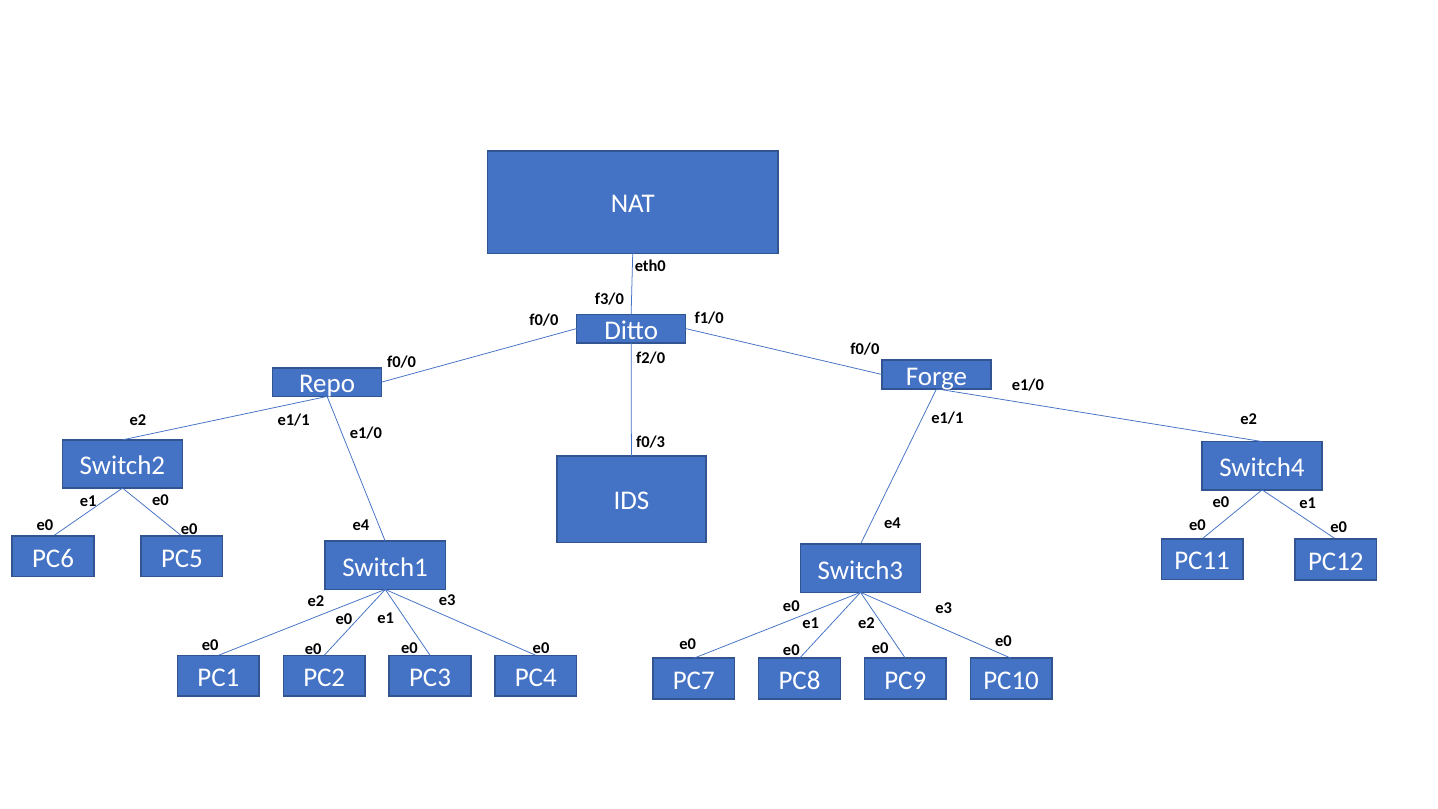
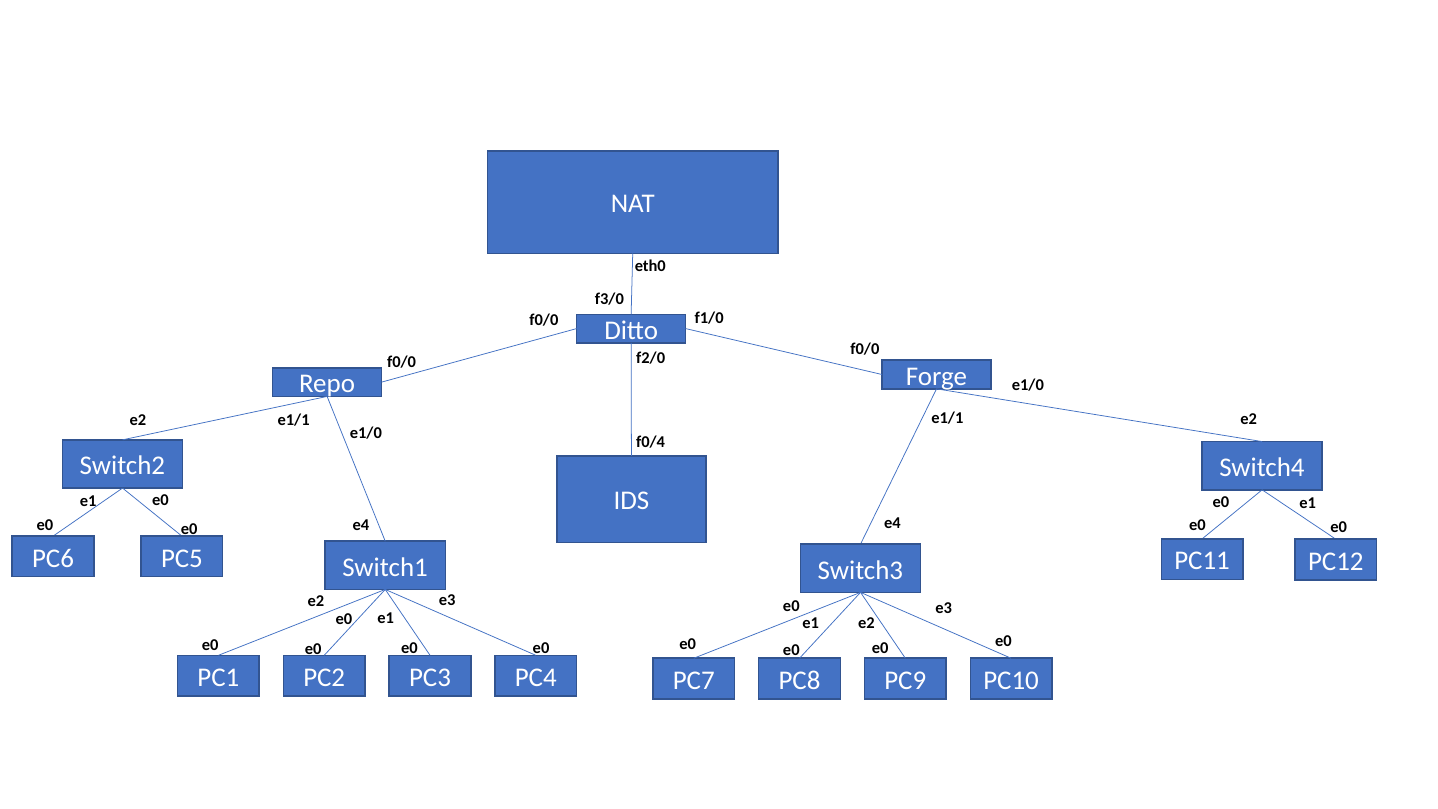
f0/3: f0/3 -> f0/4 (651, 442)
